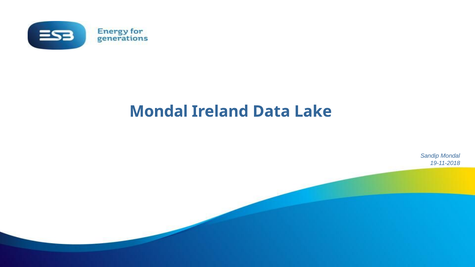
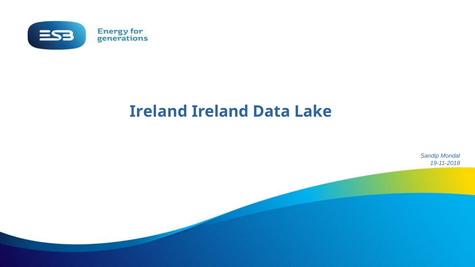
Mondal: Mondal -> Ireland (159, 112)
